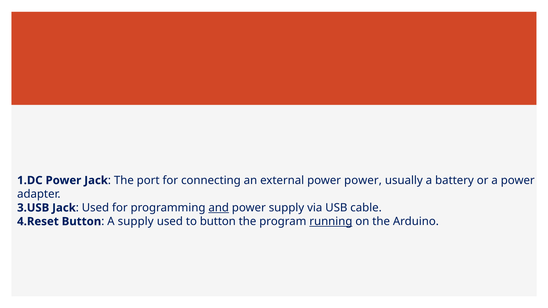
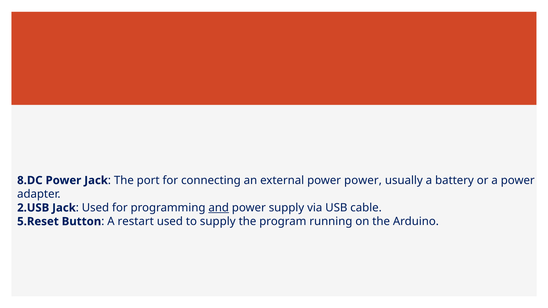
1.DC: 1.DC -> 8.DC (30, 181)
3.USB: 3.USB -> 2.USB (33, 208)
4.Reset: 4.Reset -> 5.Reset (38, 222)
A supply: supply -> restart (136, 222)
to button: button -> supply (218, 222)
running underline: present -> none (331, 222)
